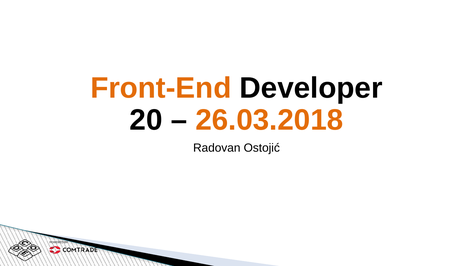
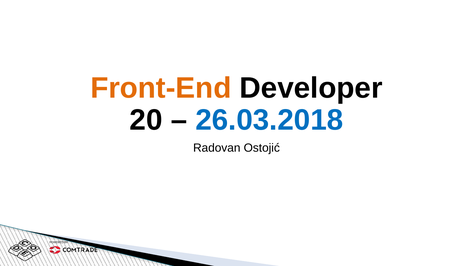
26.03.2018 colour: orange -> blue (269, 120)
